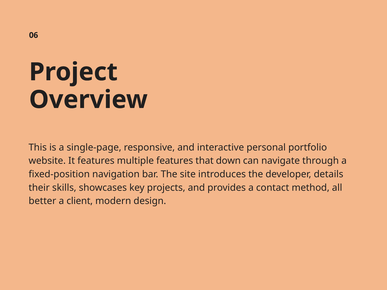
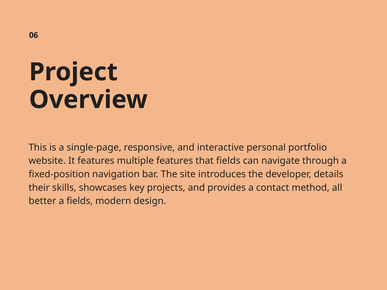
that down: down -> fields (228, 161)
a client: client -> fields (80, 201)
